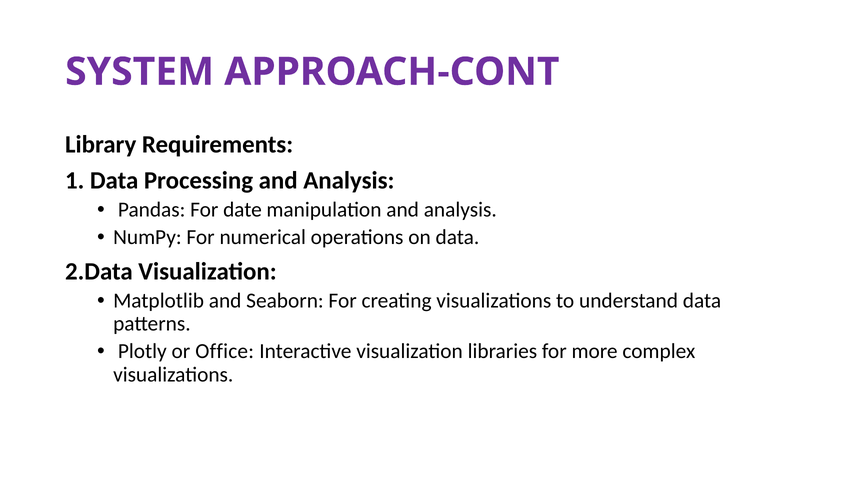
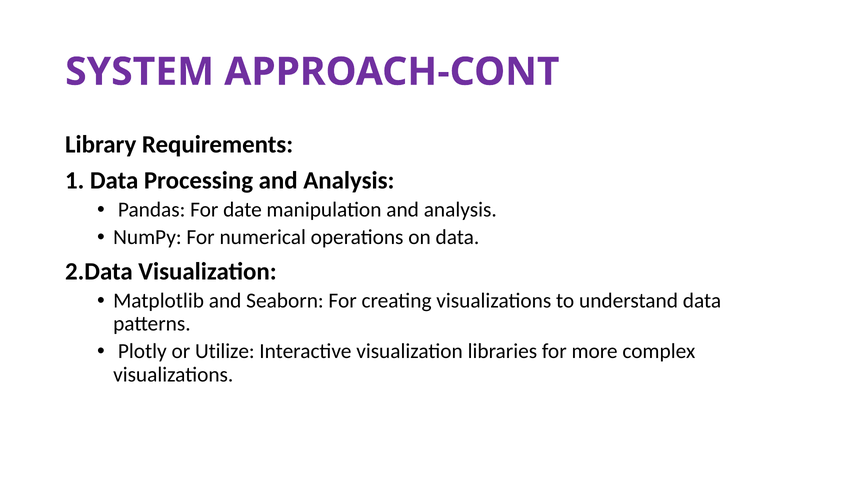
Office: Office -> Utilize (225, 351)
